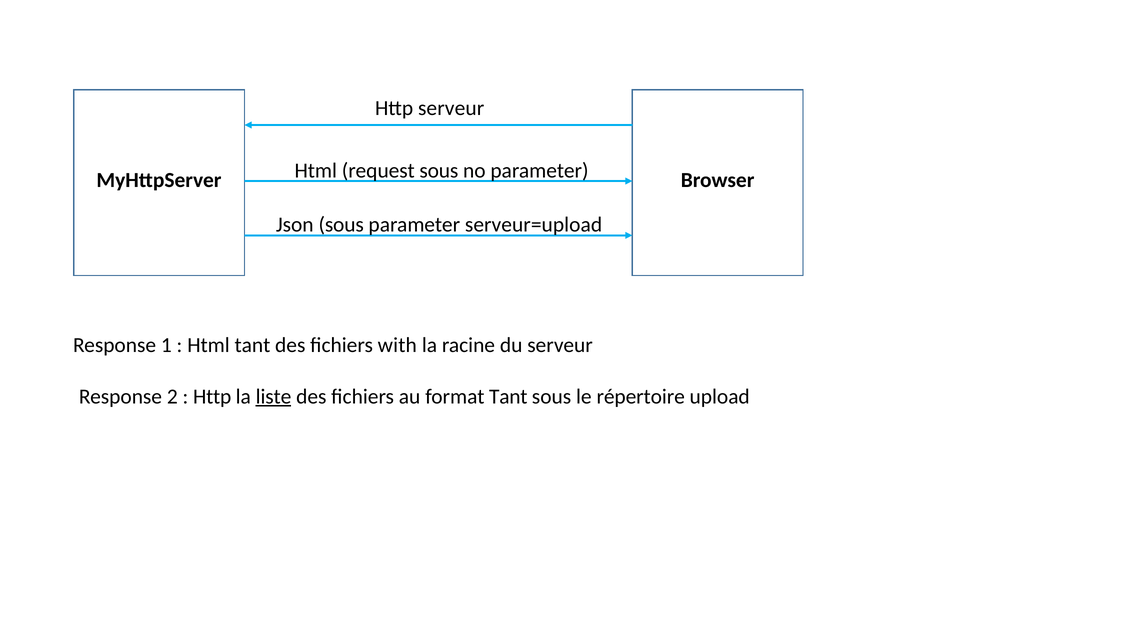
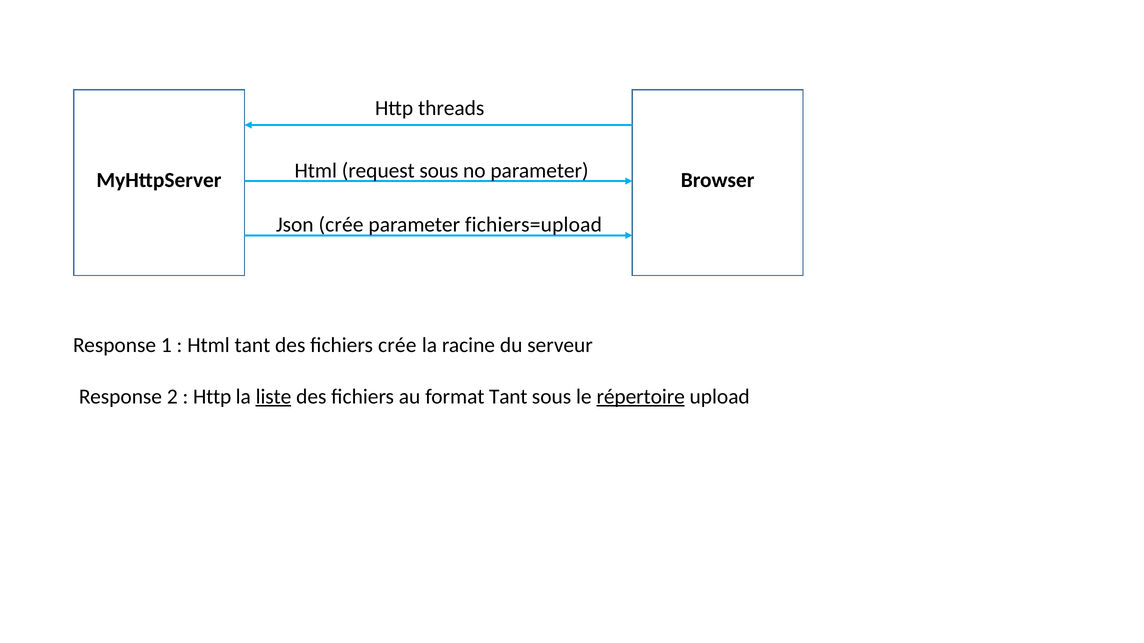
Http serveur: serveur -> threads (451, 108)
Json sous: sous -> crée (341, 225)
serveur=upload: serveur=upload -> fichiers=upload (533, 225)
fichiers with: with -> crée (397, 346)
répertoire underline: none -> present (641, 397)
